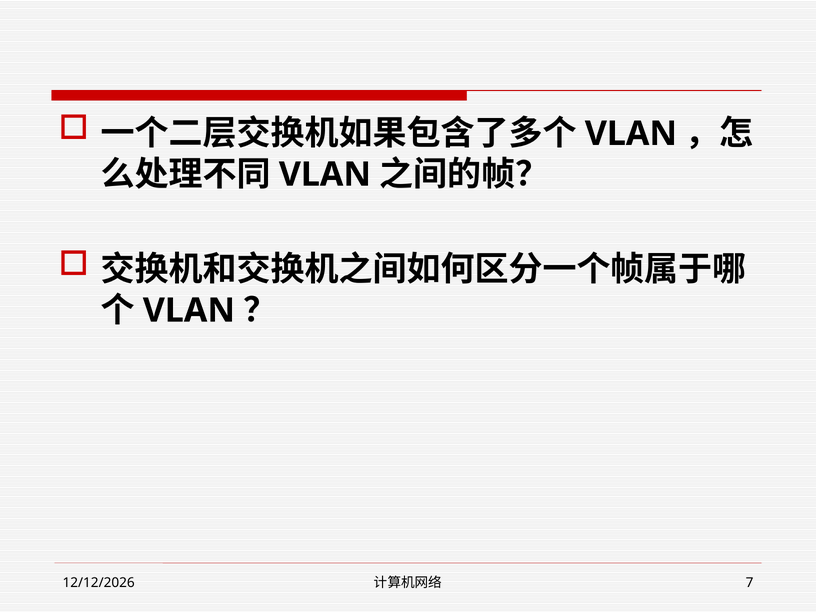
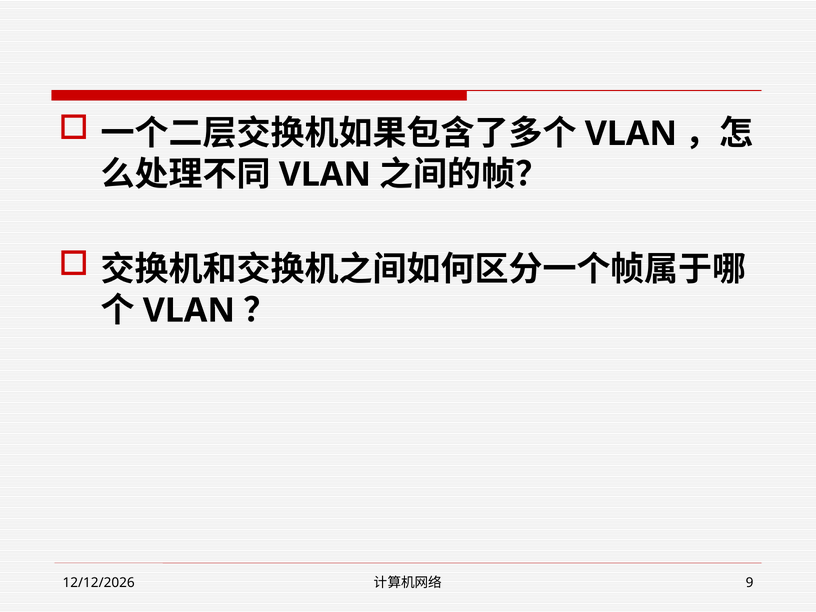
7: 7 -> 9 (750, 583)
